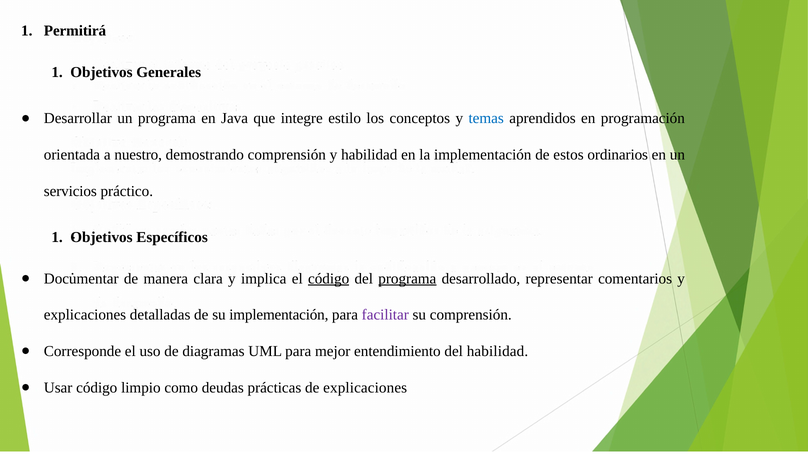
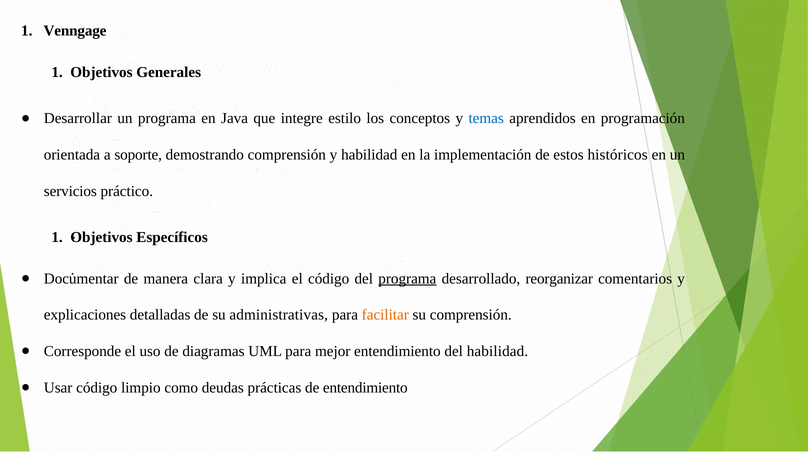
Permitirá: Permitirá -> Venngage (75, 31)
nuestro: nuestro -> soporte (138, 155)
ordinarios: ordinarios -> históricos (618, 155)
código underline: present -> none (329, 279)
representar: representar -> reorganizar (559, 279)
su implementación: implementación -> administrativas (279, 315)
facilitar colour: purple -> orange (385, 315)
de explicaciones: explicaciones -> entendimiento (365, 388)
